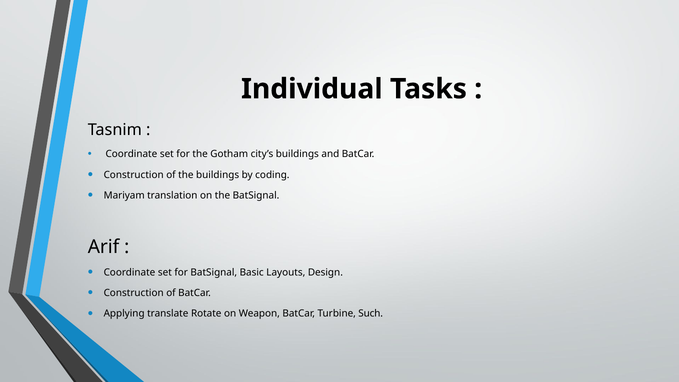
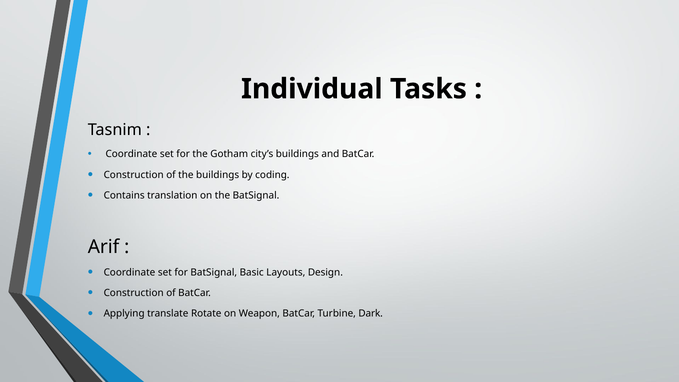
Mariyam: Mariyam -> Contains (124, 195)
Such: Such -> Dark (371, 314)
